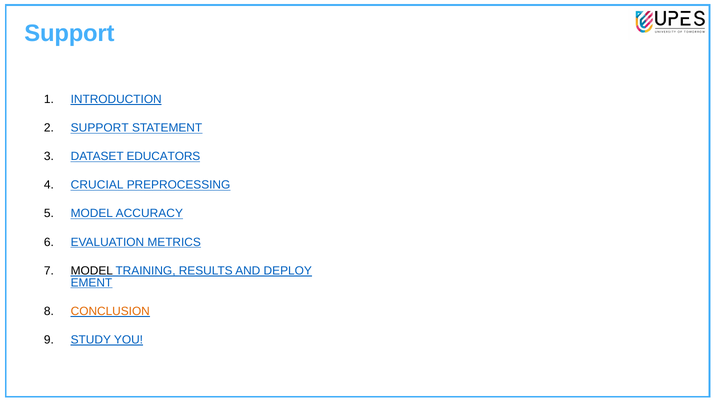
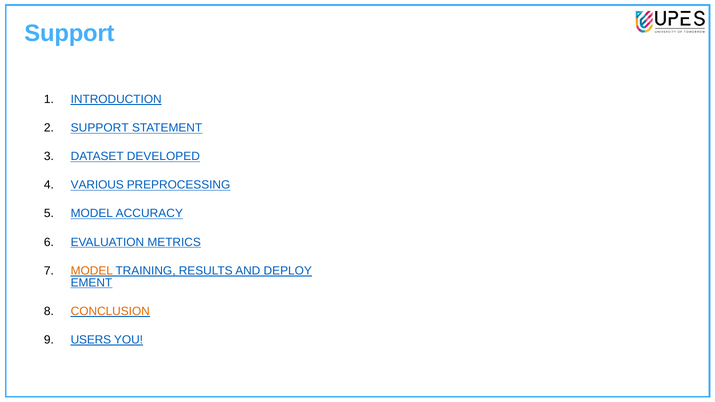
EDUCATORS: EDUCATORS -> DEVELOPED (163, 156)
CRUCIAL: CRUCIAL -> VARIOUS (97, 185)
MODEL colour: black -> orange (92, 271)
STUDY: STUDY -> USERS (91, 340)
